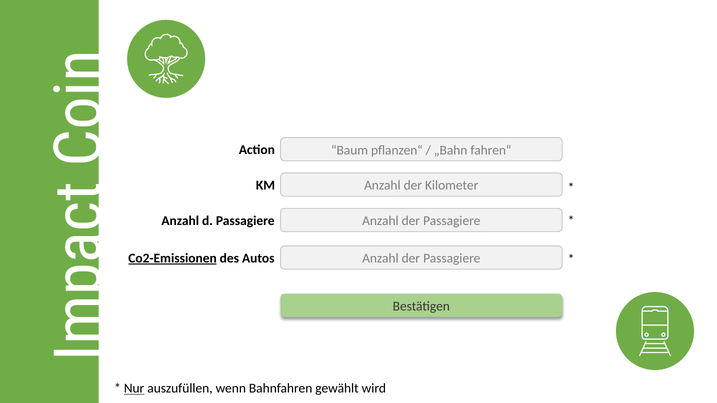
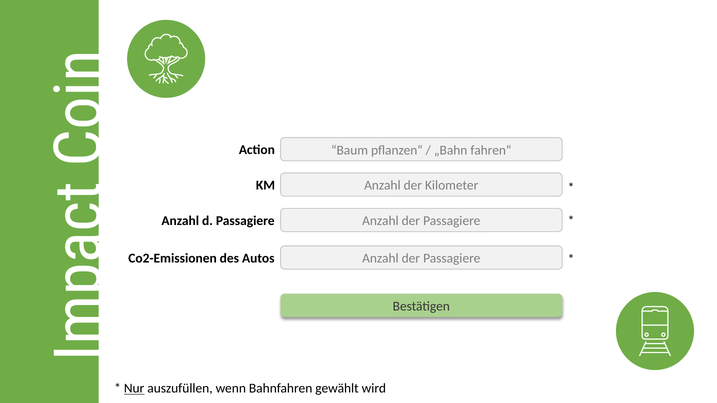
Co2-Emissionen underline: present -> none (173, 259)
